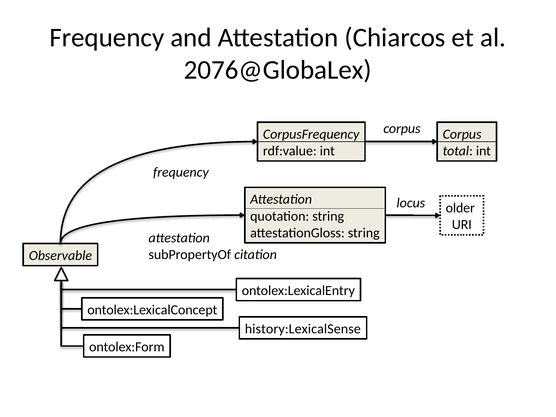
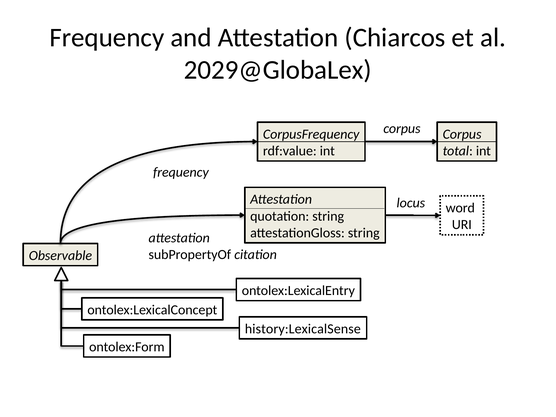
2076@GlobaLex: 2076@GlobaLex -> 2029@GlobaLex (278, 70)
older: older -> word (460, 208)
